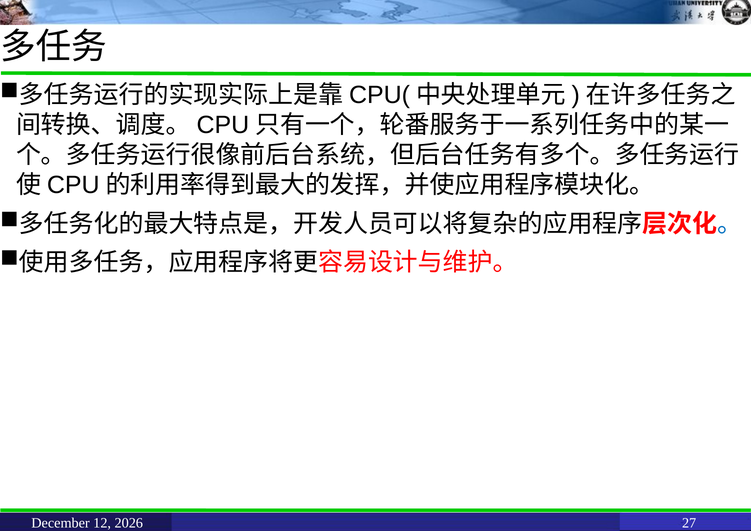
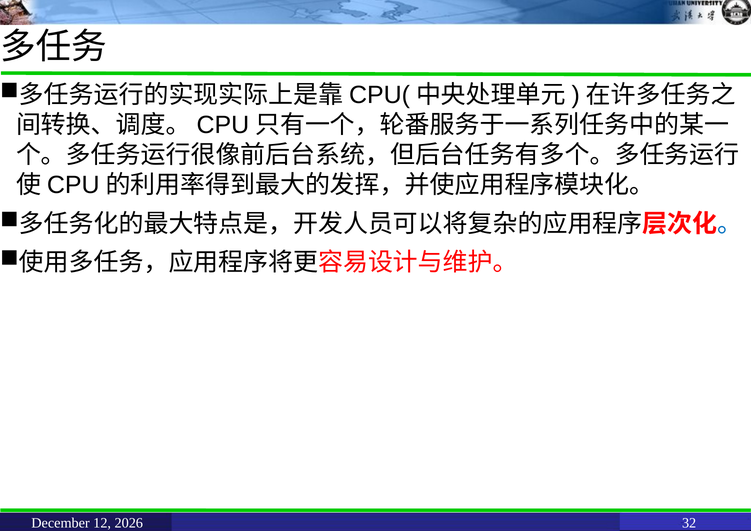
27: 27 -> 32 (689, 524)
